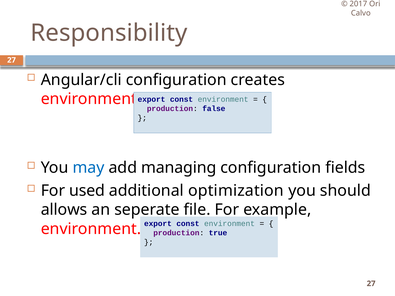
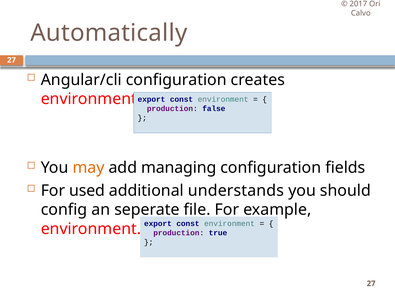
Responsibility: Responsibility -> Automatically (109, 33)
may colour: blue -> orange (88, 168)
optimization: optimization -> understands (236, 191)
allows: allows -> config (64, 210)
